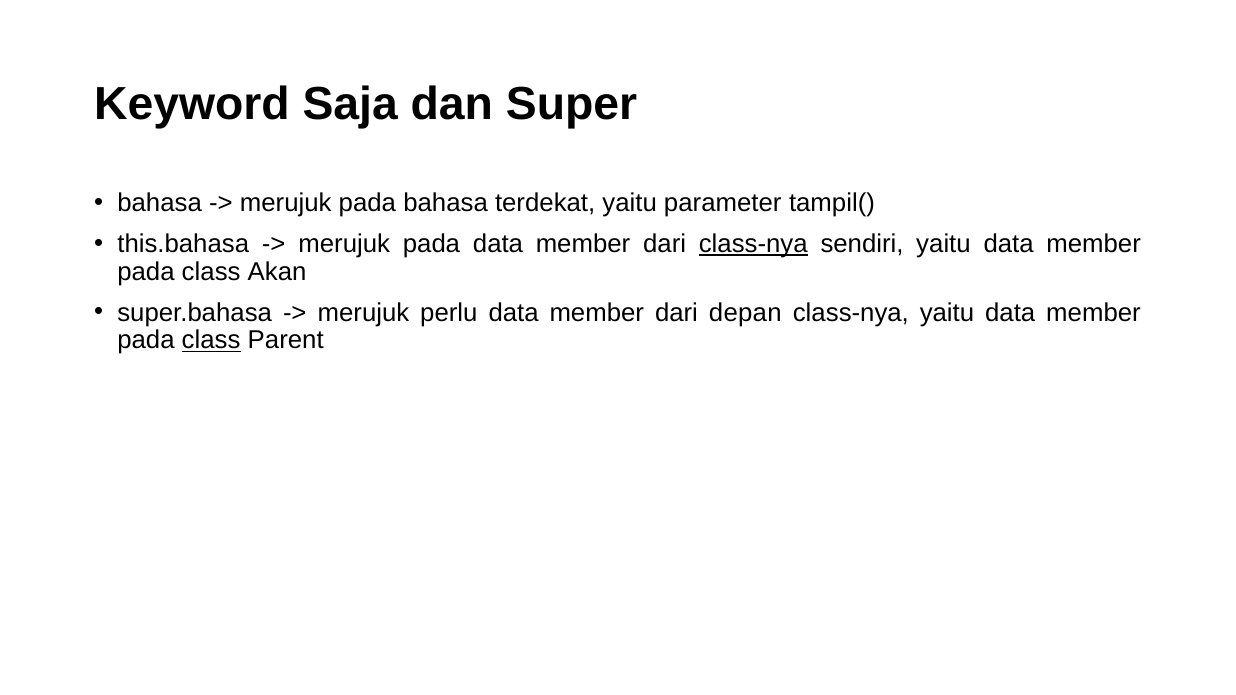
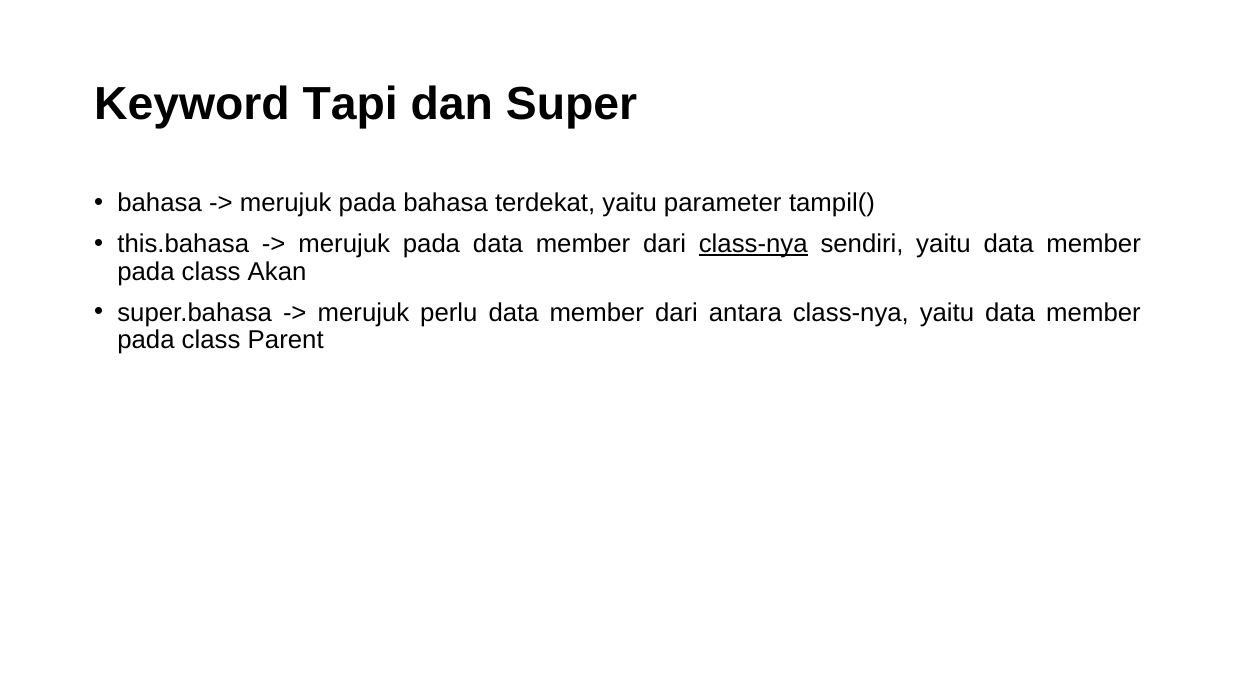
Saja: Saja -> Tapi (350, 104)
depan: depan -> antara (745, 313)
class underline: present -> none (211, 340)
